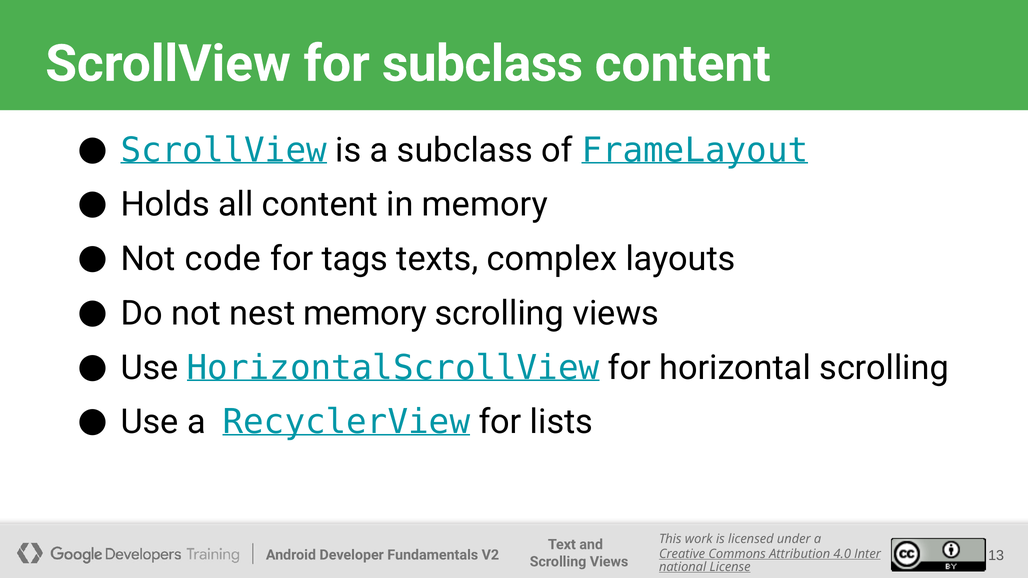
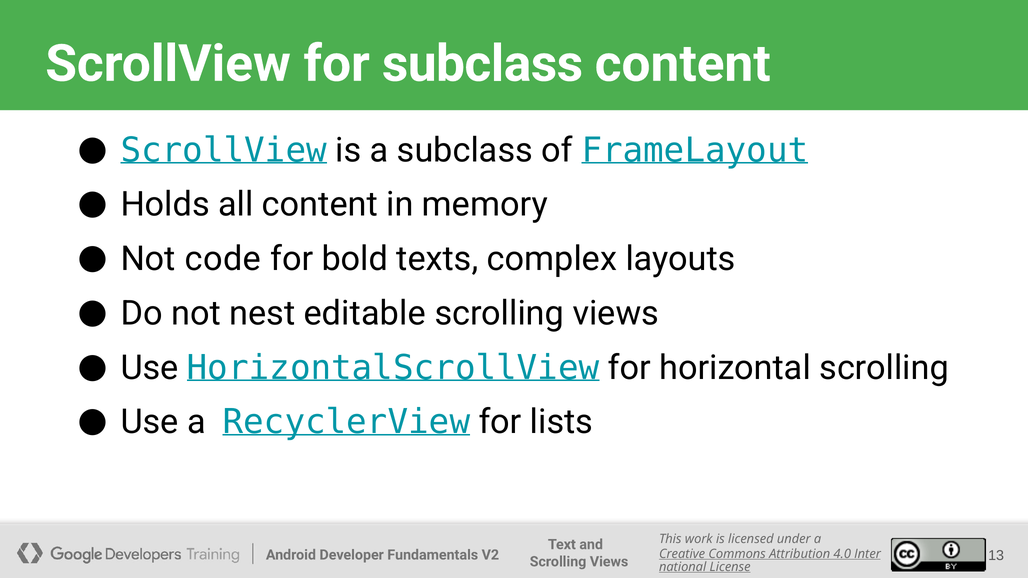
tags: tags -> bold (355, 259)
nest memory: memory -> editable (365, 313)
